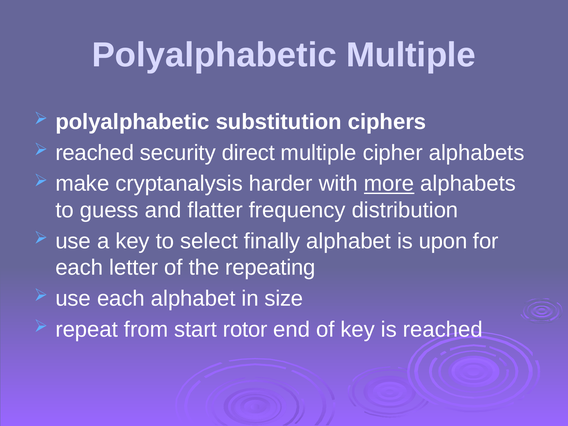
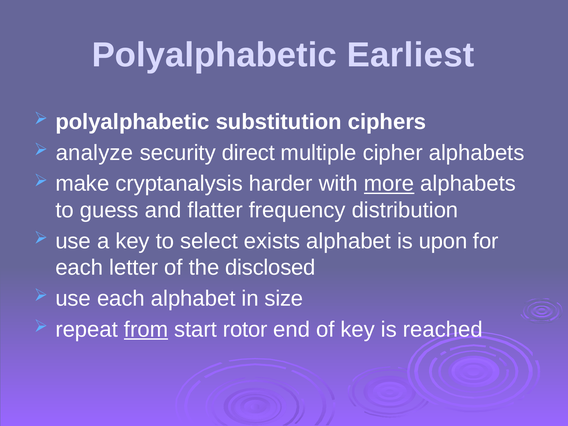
Polyalphabetic Multiple: Multiple -> Earliest (411, 55)
reached: reached -> analyze (94, 153)
finally: finally -> exists (272, 241)
repeating: repeating -> disclosed (270, 268)
from underline: none -> present (146, 330)
